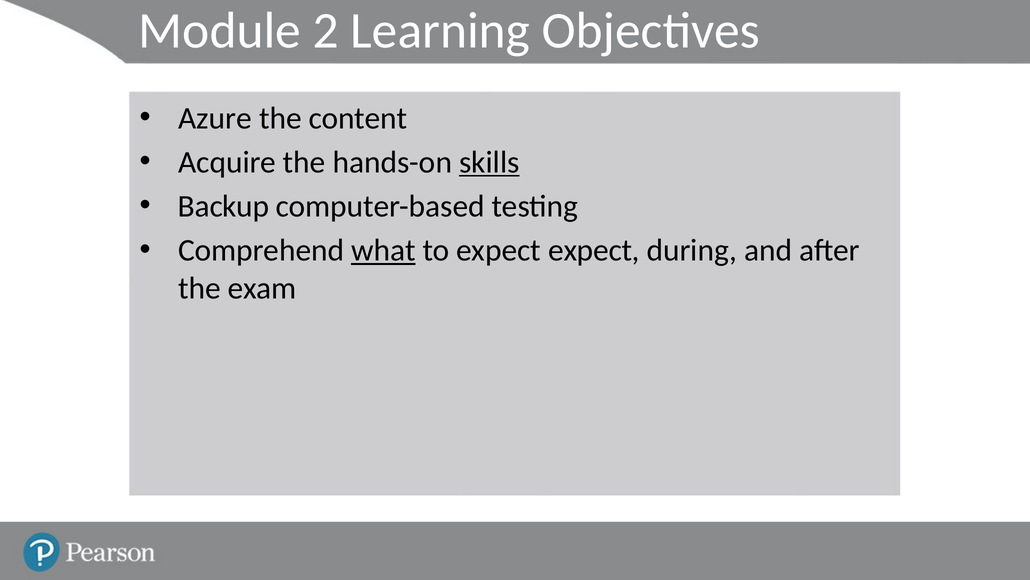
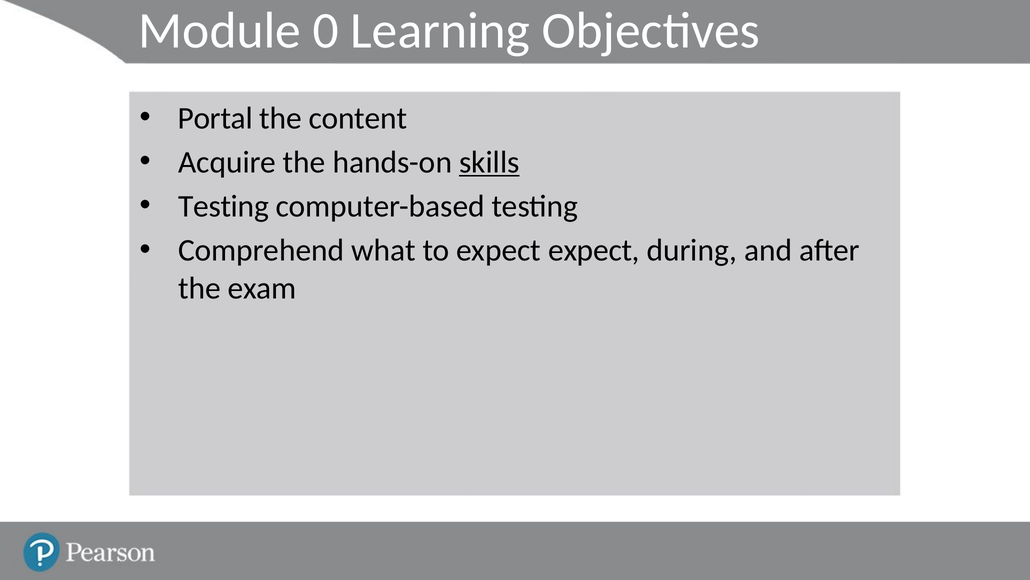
2: 2 -> 0 (326, 31)
Azure: Azure -> Portal (215, 118)
Backup: Backup -> Testing (224, 206)
what underline: present -> none (383, 250)
